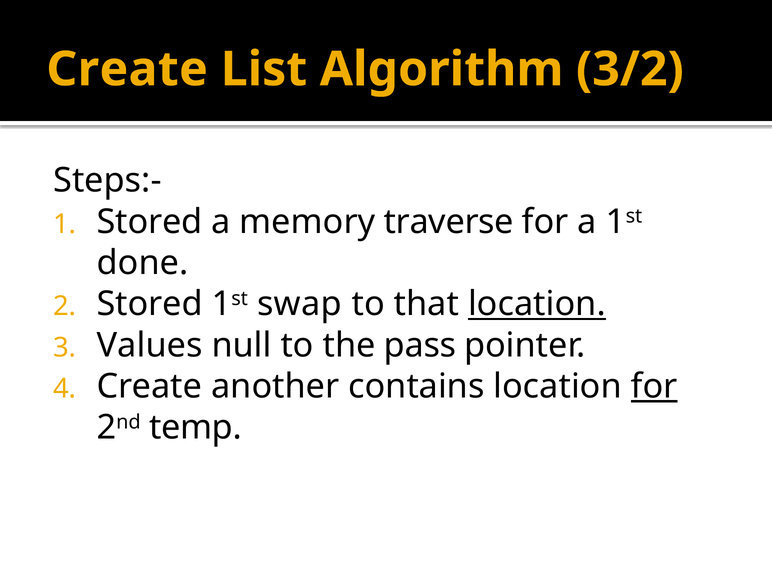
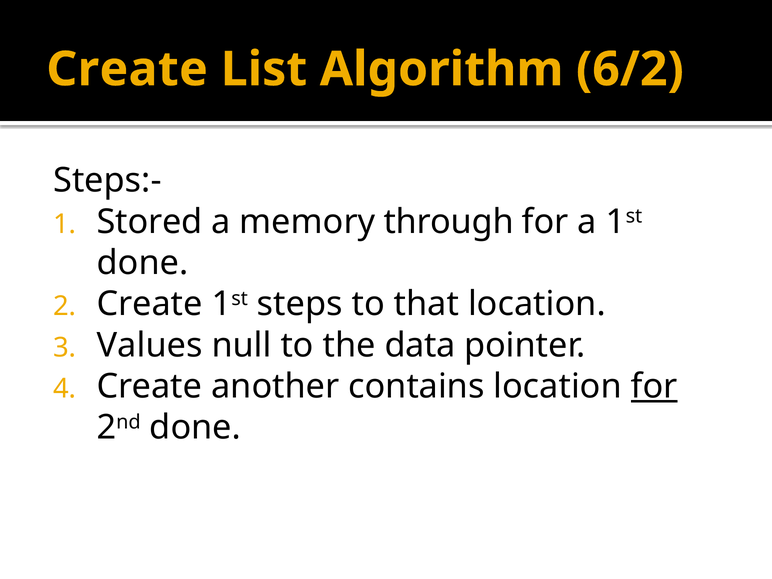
3/2: 3/2 -> 6/2 (630, 69)
traverse: traverse -> through (449, 222)
Stored: Stored -> Create (150, 304)
swap: swap -> steps (300, 304)
location underline: present -> none (537, 304)
pass: pass -> data (420, 345)
2nd temp: temp -> done (195, 428)
